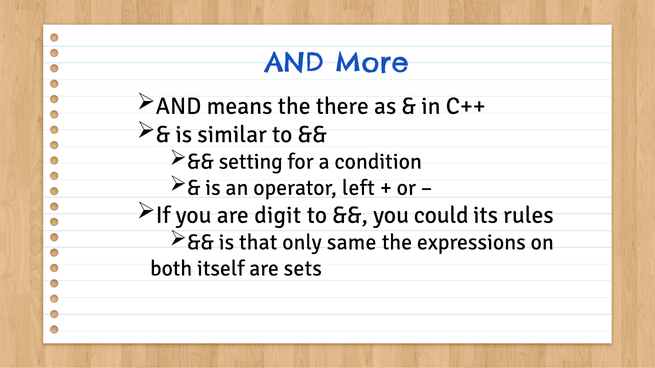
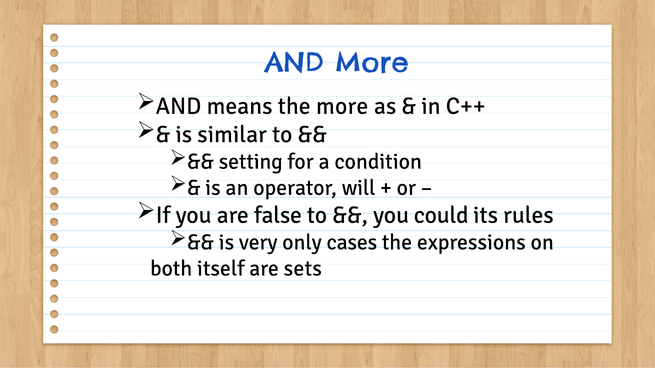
the there: there -> more (342, 106)
left: left -> will (359, 188)
digit: digit -> false (278, 215)
that: that -> very (258, 242)
same: same -> cases (352, 242)
